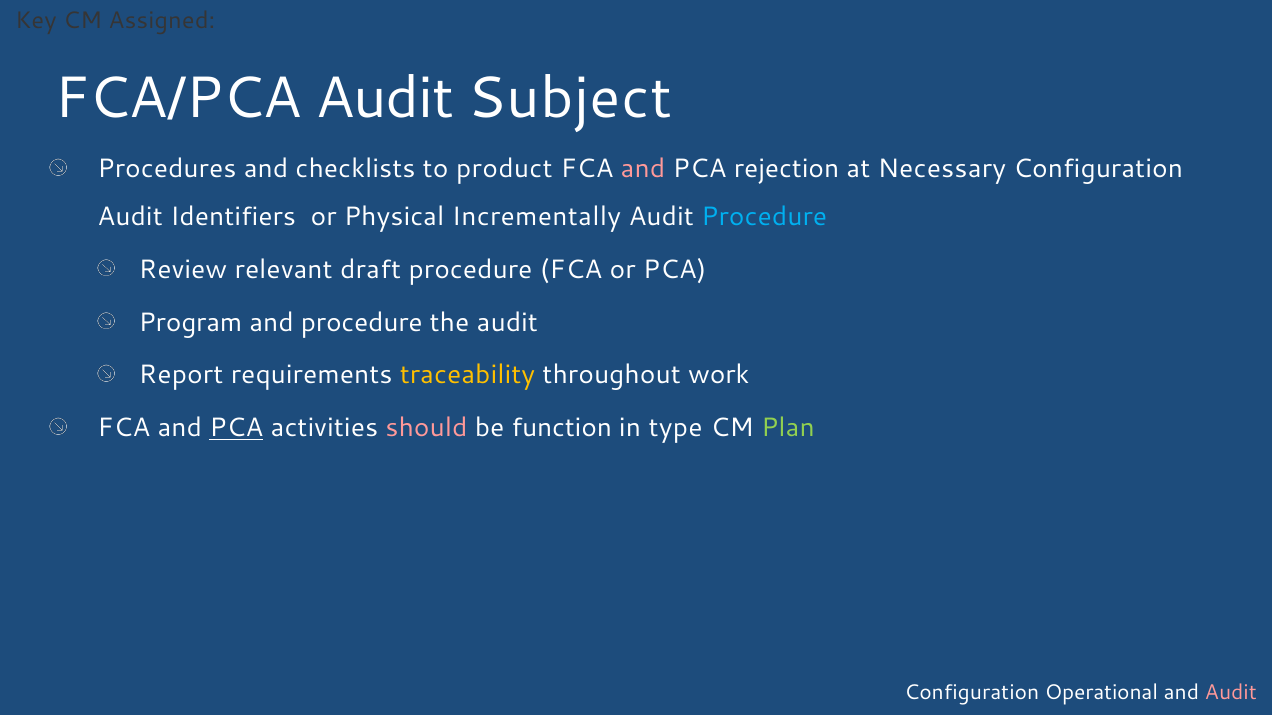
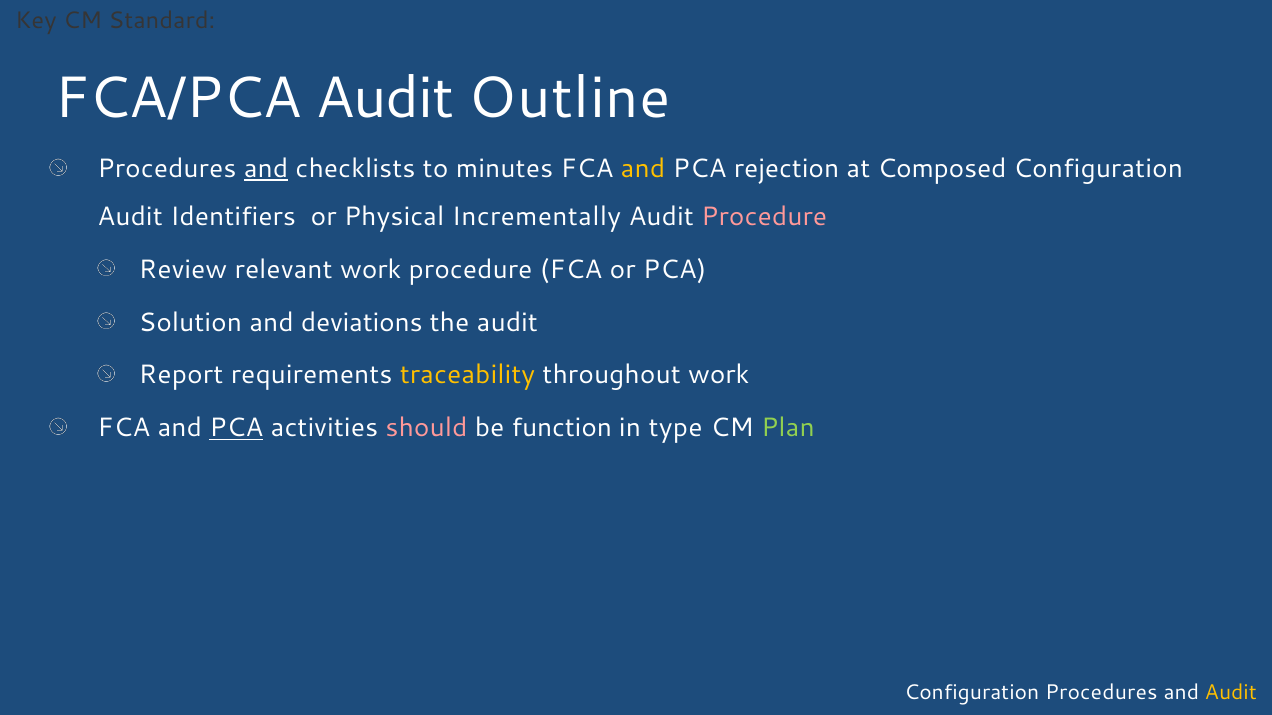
Assigned: Assigned -> Standard (162, 21)
Subject: Subject -> Outline (570, 98)
and underline: none -> present (266, 169)
product: product -> minutes (505, 169)
and colour: pink -> yellow (643, 169)
Necessary: Necessary -> Composed (942, 169)
Procedure colour: light blue -> pink (764, 217)
relevant draft: draft -> work (371, 270)
Program: Program -> Solution (190, 323)
and procedure: procedure -> deviations (362, 323)
Configuration Operational: Operational -> Procedures (1101, 694)
Audit colour: pink -> yellow (1231, 694)
